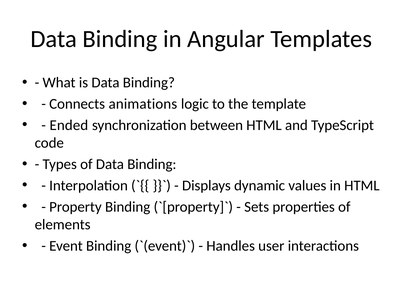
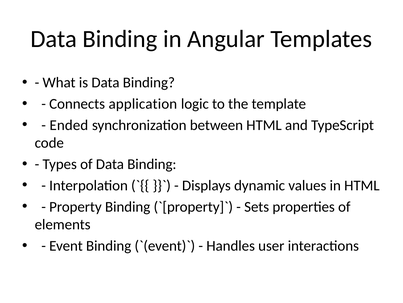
animations: animations -> application (143, 104)
